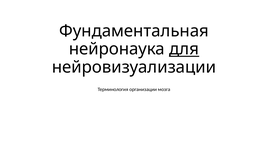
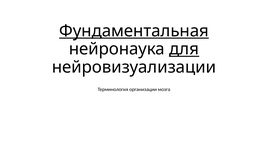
Фундаментальная underline: none -> present (134, 31)
